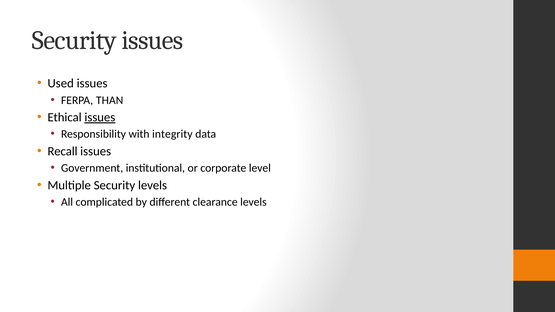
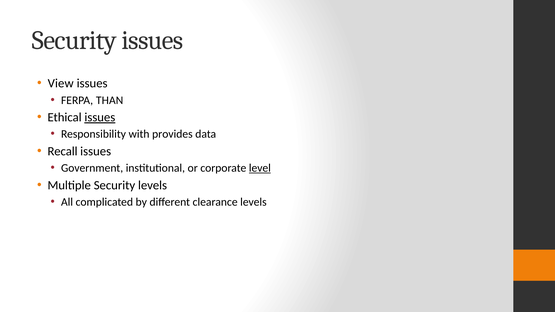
Used: Used -> View (61, 83)
integrity: integrity -> provides (172, 134)
level underline: none -> present (260, 168)
